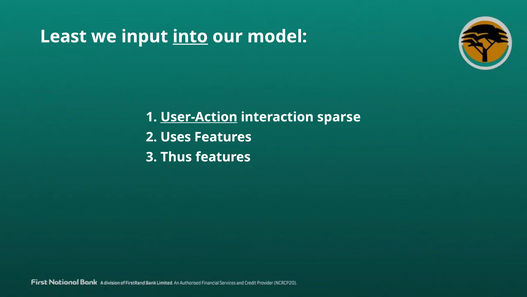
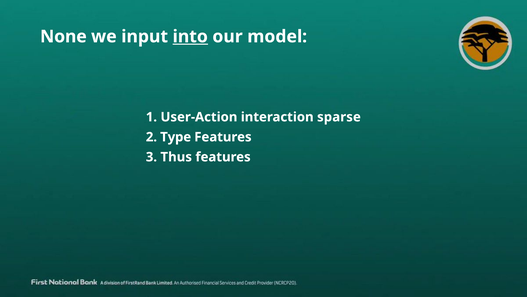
Least: Least -> None (63, 36)
User-Action underline: present -> none (199, 117)
Uses: Uses -> Type (176, 137)
